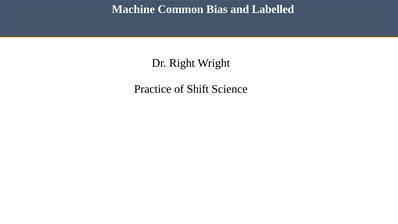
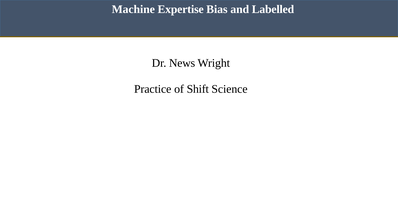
Common: Common -> Expertise (181, 9)
Right: Right -> News (182, 63)
